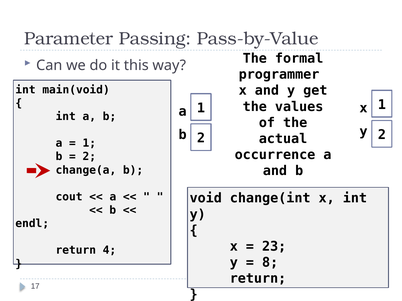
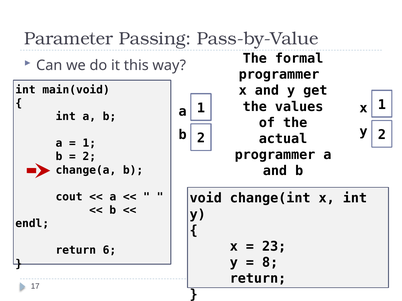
occurrence: occurrence -> programmer (275, 155)
4: 4 -> 6 (109, 251)
